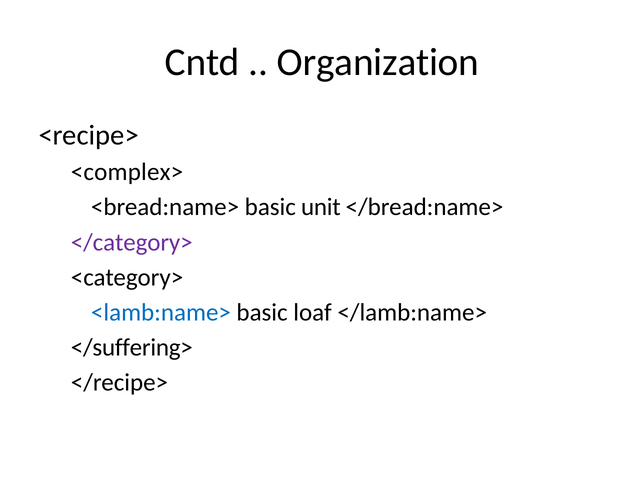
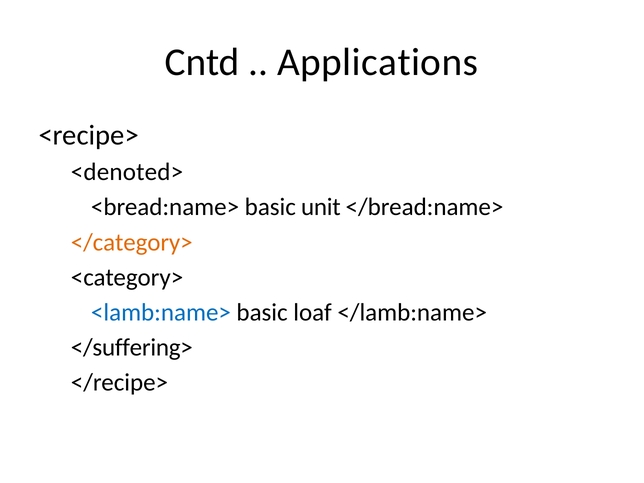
Organization: Organization -> Applications (378, 62)
<complex>: <complex> -> <denoted> (127, 172)
</category> colour: purple -> orange (132, 242)
